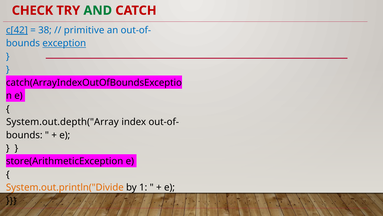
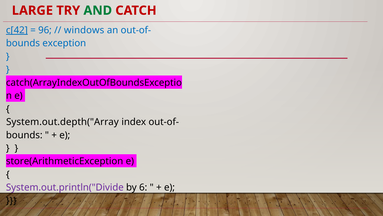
CHECK: CHECK -> LARGE (32, 10)
38: 38 -> 96 (45, 30)
primitive: primitive -> windows (84, 30)
exception underline: present -> none (64, 43)
System.out.println("Divide colour: orange -> purple (65, 187)
1: 1 -> 6 (143, 187)
